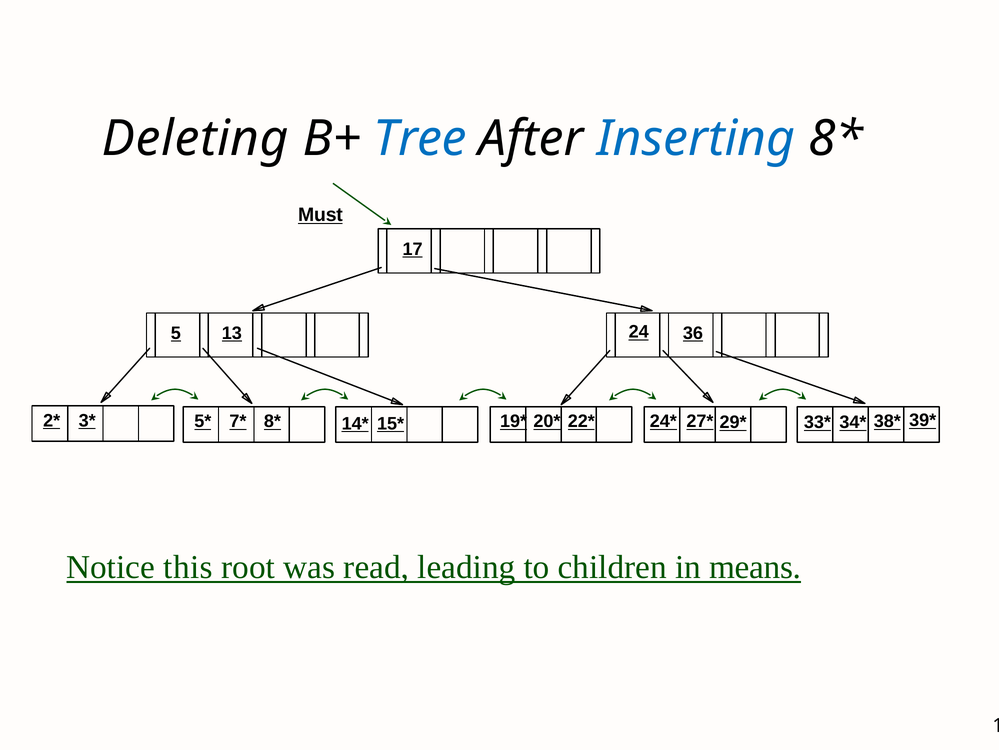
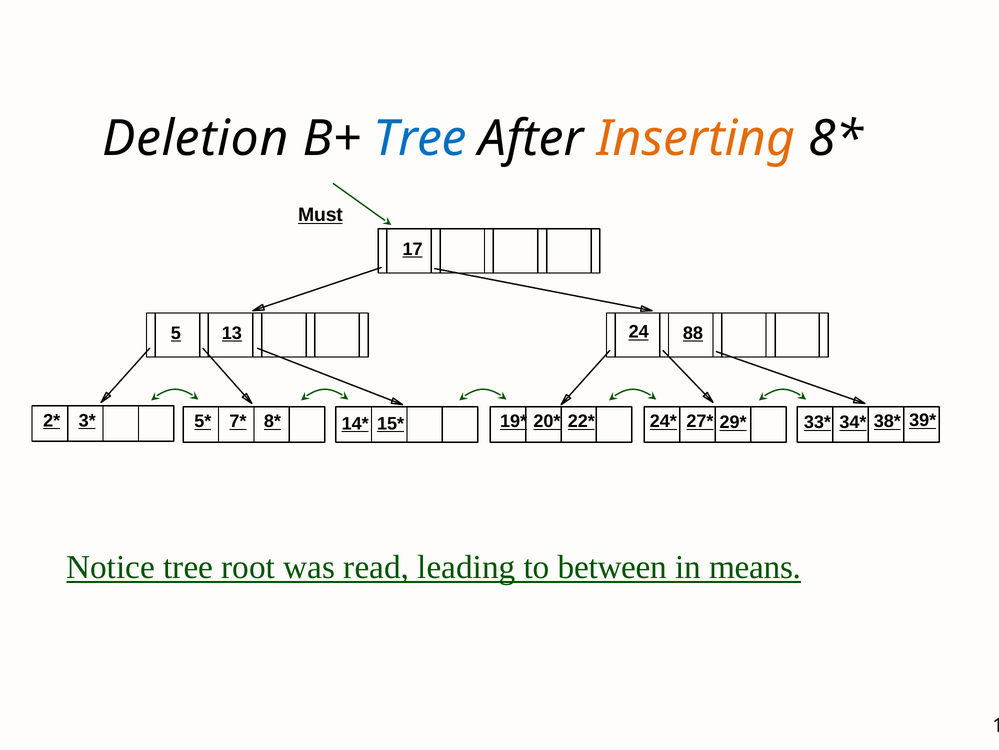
Deleting: Deleting -> Deletion (195, 139)
Inserting colour: blue -> orange (696, 139)
36: 36 -> 88 (693, 333)
Notice this: this -> tree (188, 567)
children: children -> between (612, 567)
